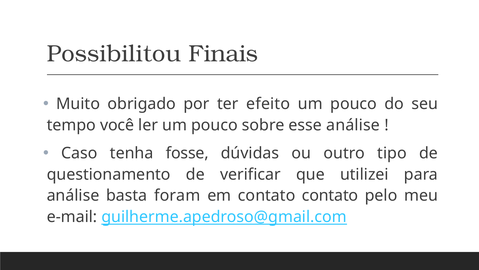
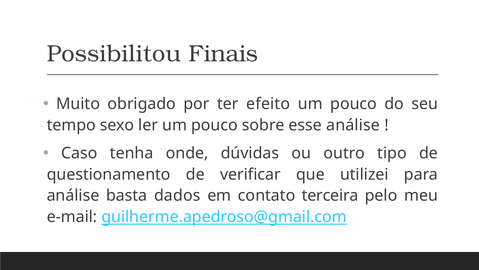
você: você -> sexo (117, 125)
fosse: fosse -> onde (187, 153)
foram: foram -> dados (177, 195)
contato contato: contato -> terceira (330, 195)
